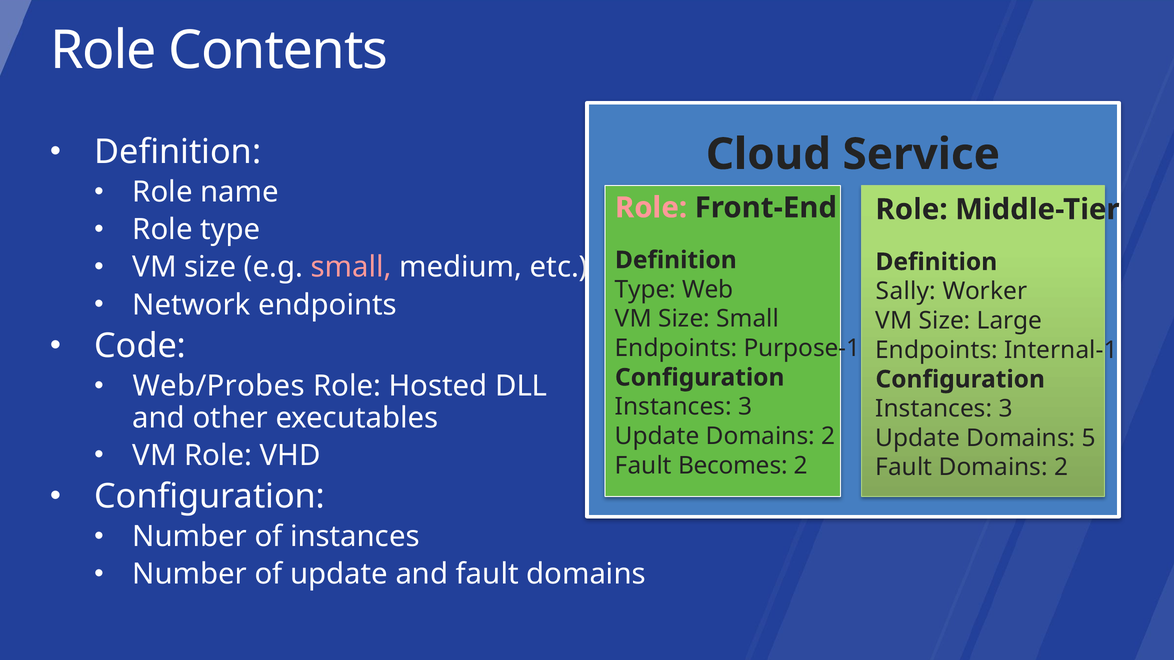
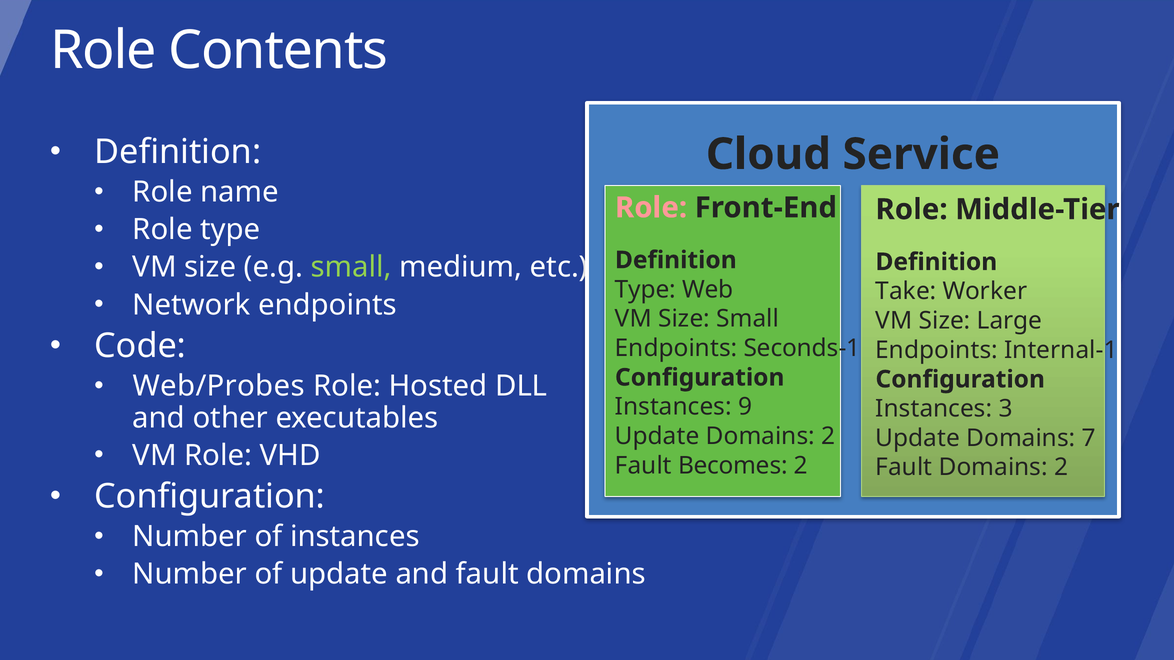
small colour: pink -> light green (351, 268)
Sally: Sally -> Take (906, 292)
Purpose-1: Purpose-1 -> Seconds-1 (802, 348)
3: 3 -> 9 (745, 407)
5: 5 -> 7 (1089, 438)
